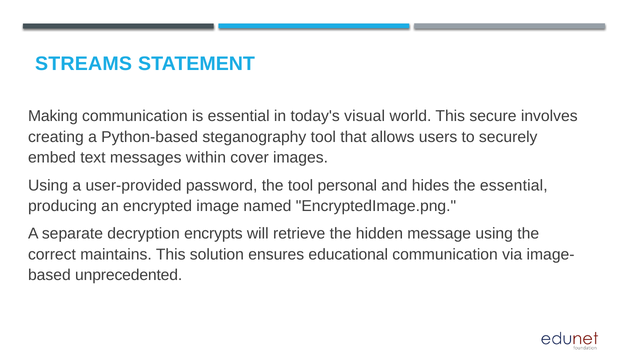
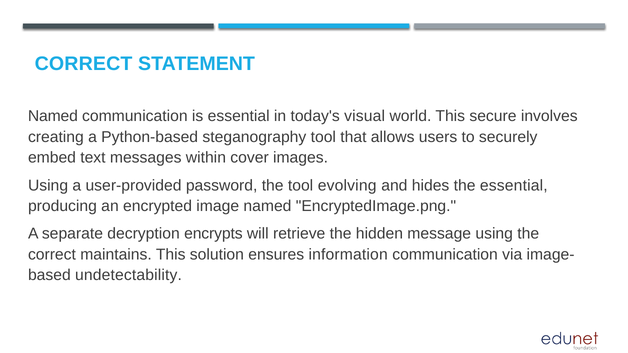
STREAMS: STREAMS -> CORRECT (84, 64)
Making: Making -> Named (53, 116)
personal: personal -> evolving (347, 185)
educational: educational -> information (348, 255)
unprecedented: unprecedented -> undetectability (129, 275)
